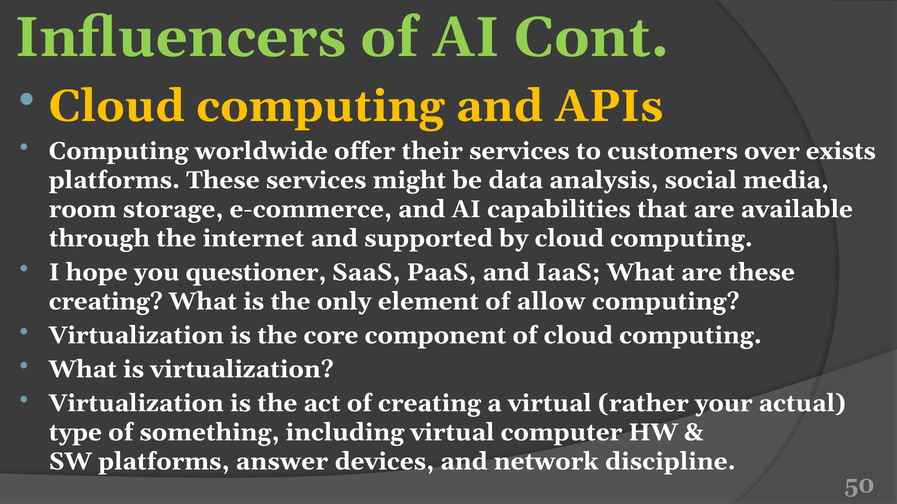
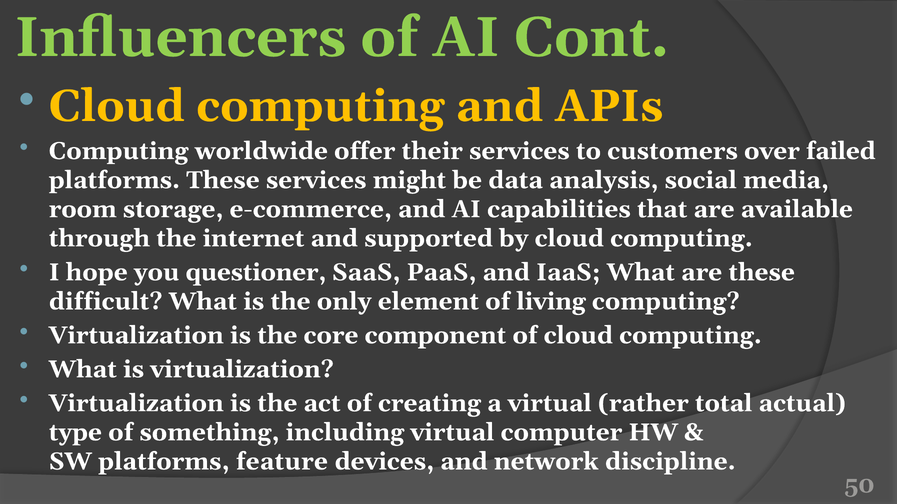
exists: exists -> failed (841, 151)
creating: creating -> difficult (106, 302)
allow: allow -> living (551, 302)
your: your -> total (724, 404)
answer: answer -> feature (282, 462)
